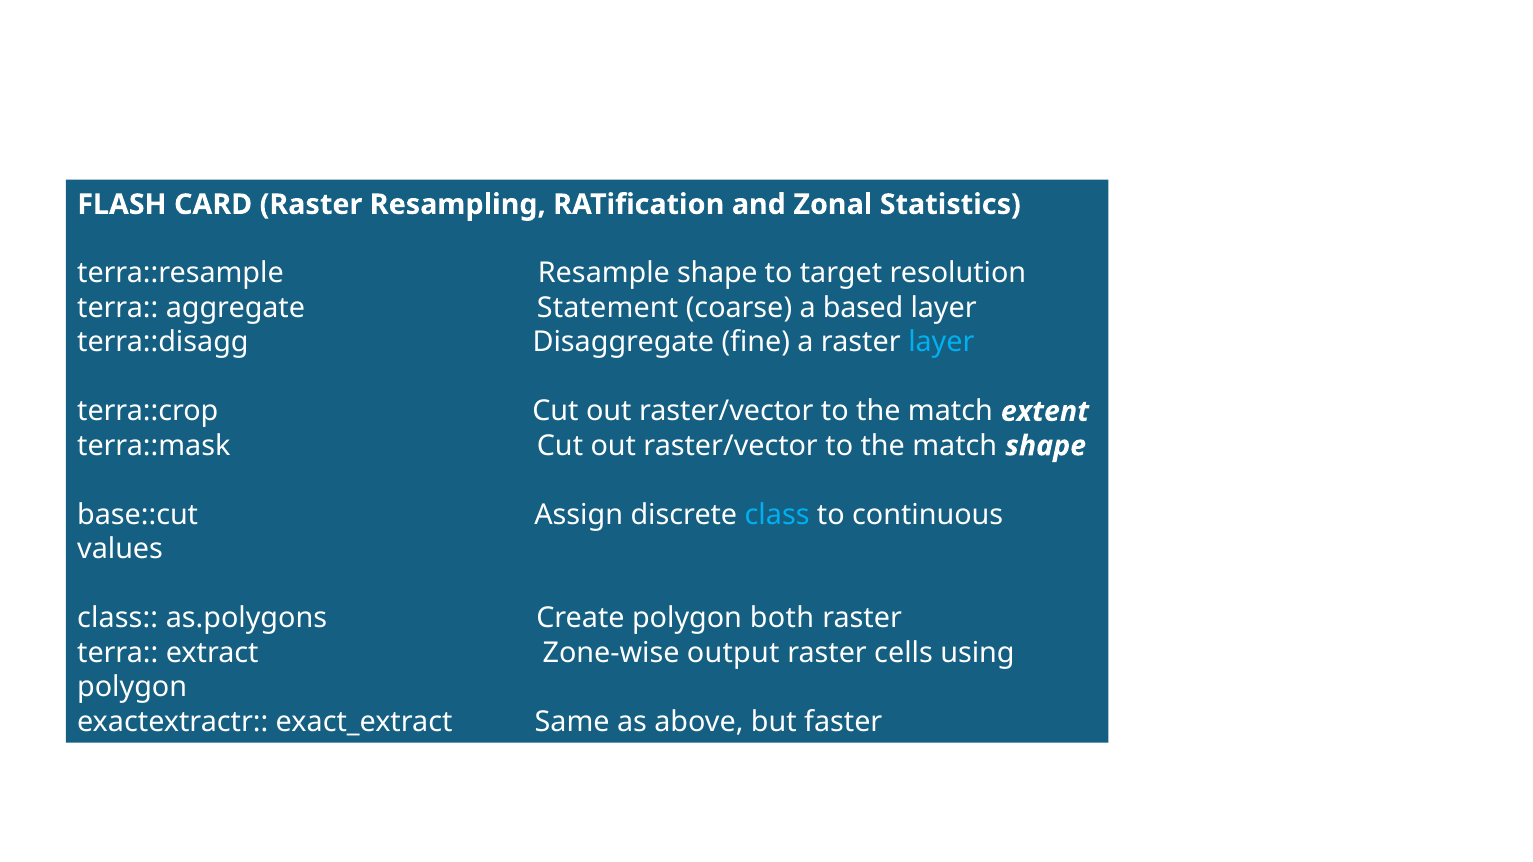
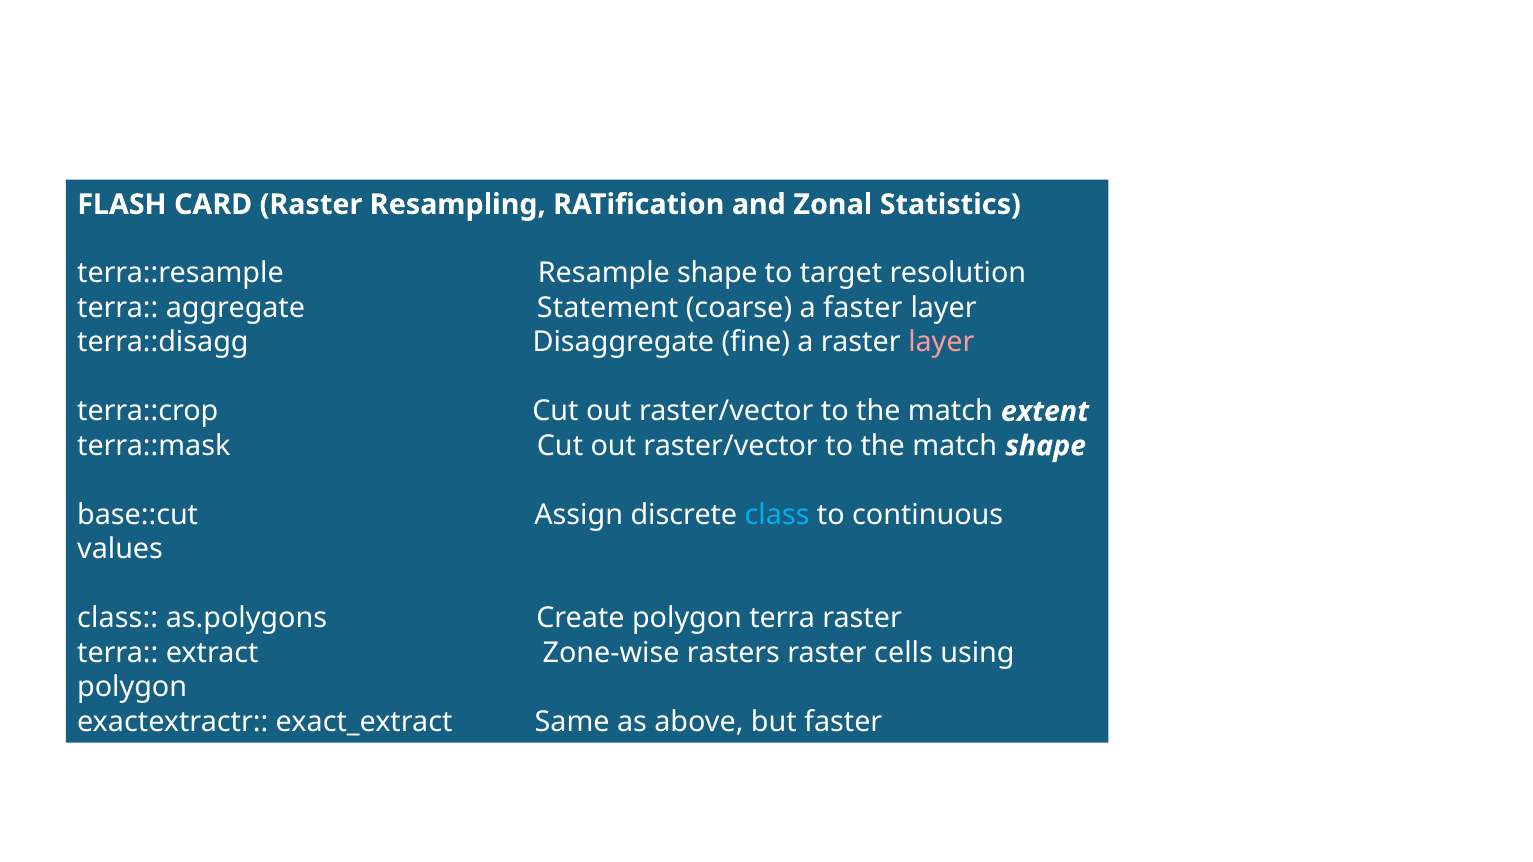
a based: based -> faster (863, 308)
layer colour: light blue -> pink (941, 343)
polygon both: both -> terra (782, 618)
output: output -> rasters (733, 653)
